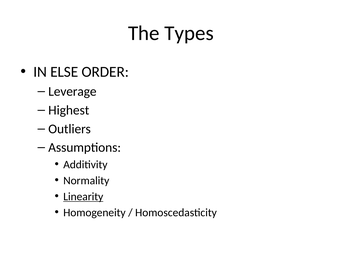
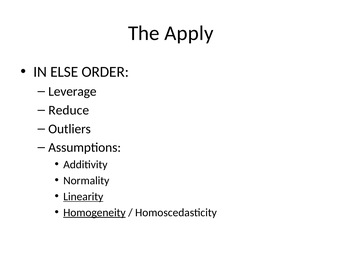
Types: Types -> Apply (189, 33)
Highest: Highest -> Reduce (69, 110)
Homogeneity underline: none -> present (94, 212)
